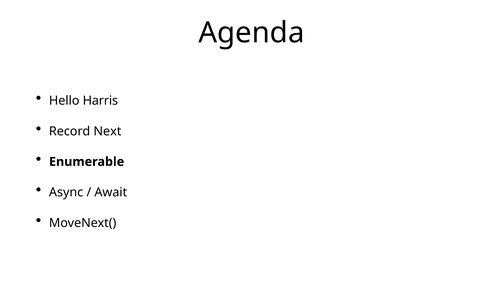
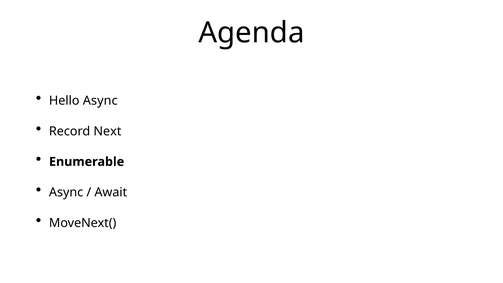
Hello Harris: Harris -> Async (100, 101)
